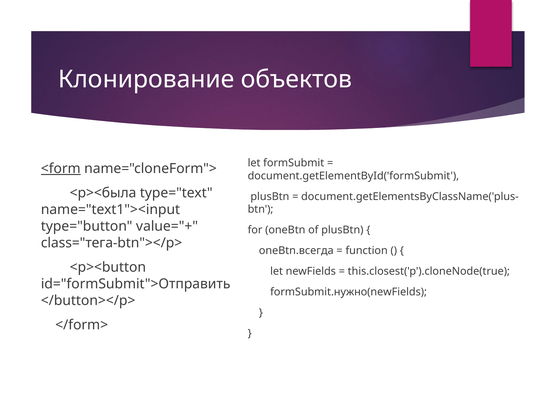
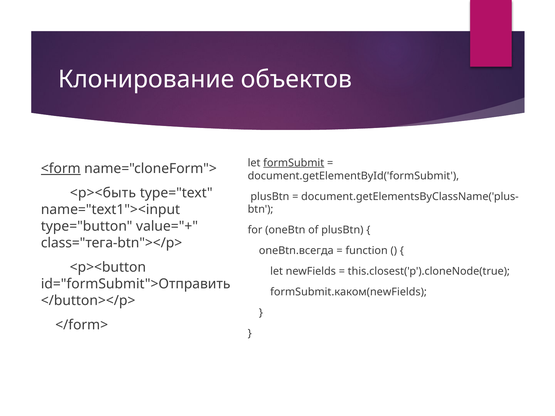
formSubmit underline: none -> present (294, 163)
<p><была: <p><была -> <p><быть (103, 193)
formSubmit.нужно(newFields: formSubmit.нужно(newFields -> formSubmit.каком(newFields (349, 292)
